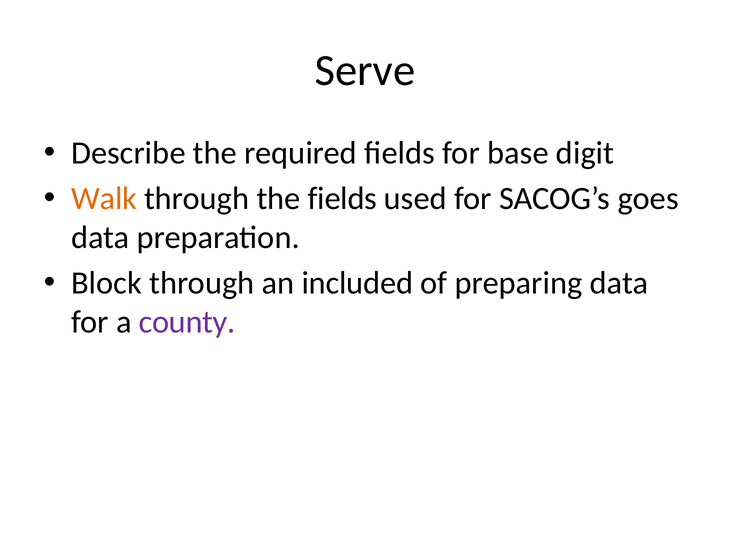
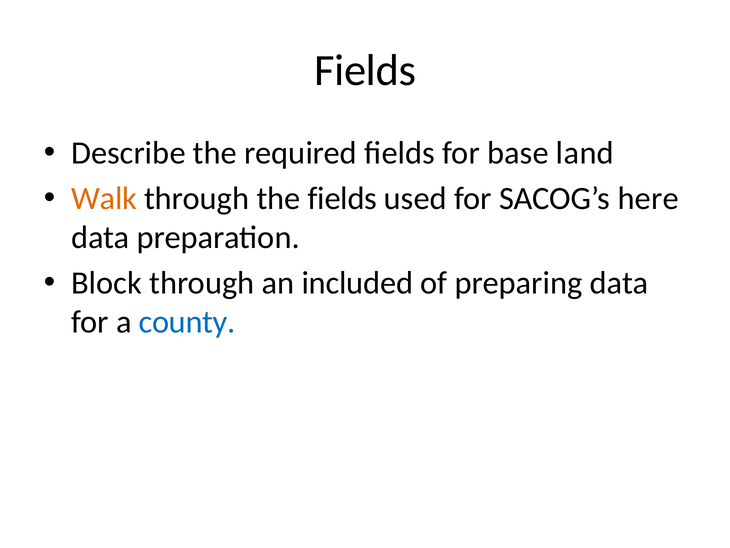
Serve: Serve -> Fields (365, 71)
digit: digit -> land (585, 153)
goes: goes -> here (648, 199)
county colour: purple -> blue (187, 322)
